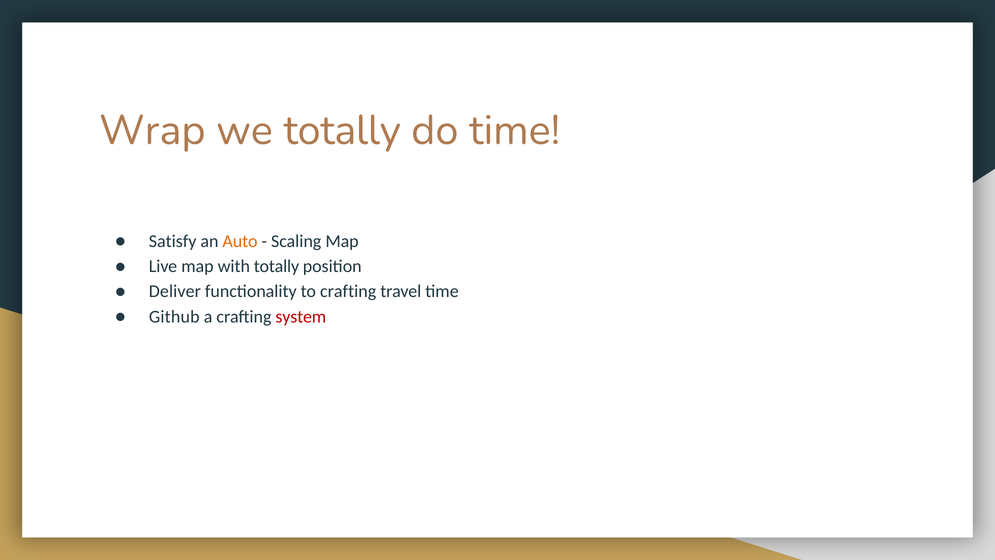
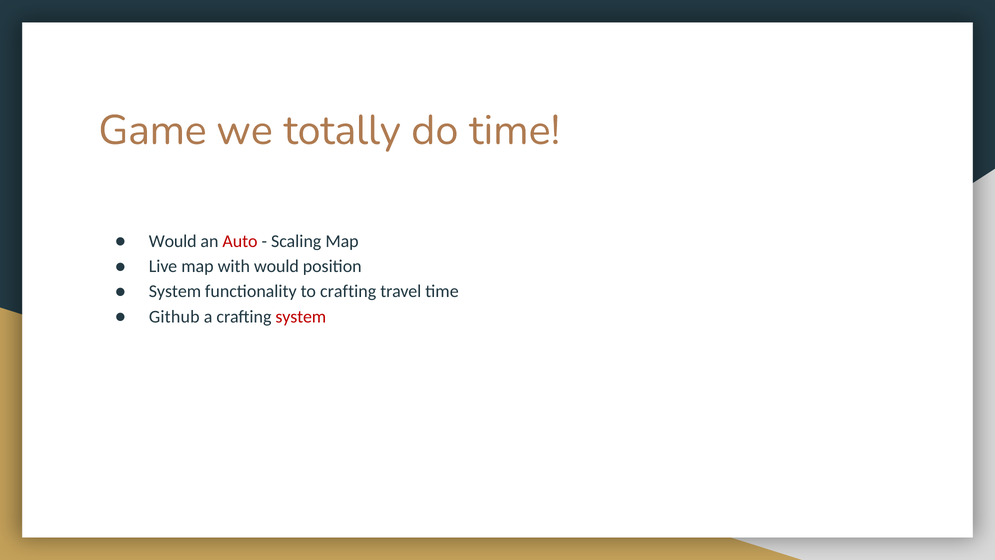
Wrap: Wrap -> Game (153, 130)
Satisfy: Satisfy -> Would (173, 241)
Auto colour: orange -> red (240, 241)
with totally: totally -> would (276, 266)
Deliver: Deliver -> System (175, 291)
